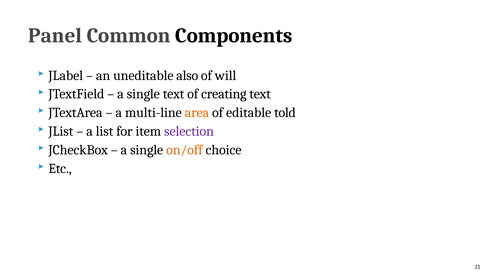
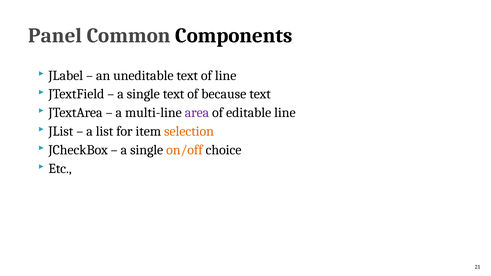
uneditable also: also -> text (187, 76)
of will: will -> line (226, 76)
creating: creating -> because (224, 94)
area colour: orange -> purple (197, 113)
editable told: told -> line (285, 113)
selection colour: purple -> orange (189, 131)
